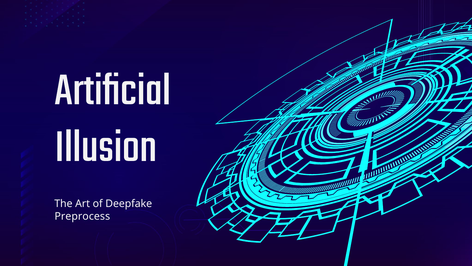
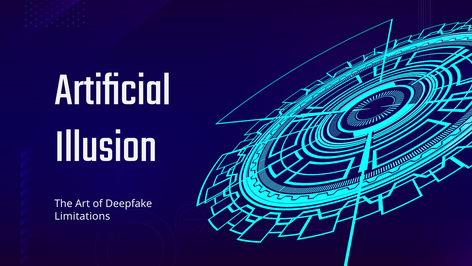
Preprocess: Preprocess -> Limitations (82, 216)
